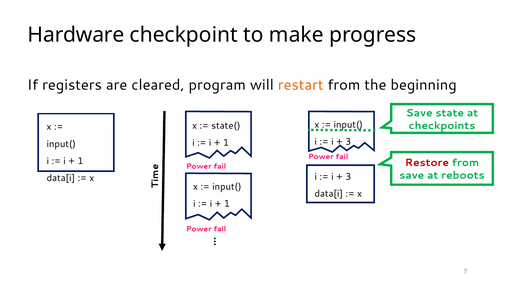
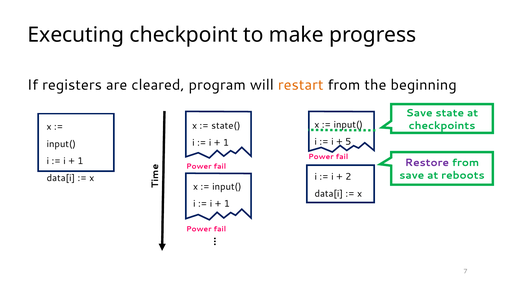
Hardware: Hardware -> Executing (76, 35)
3: 3 -> 5 (348, 142)
Restore colour: red -> purple (427, 163)
3: 3 -> 2 (348, 176)
